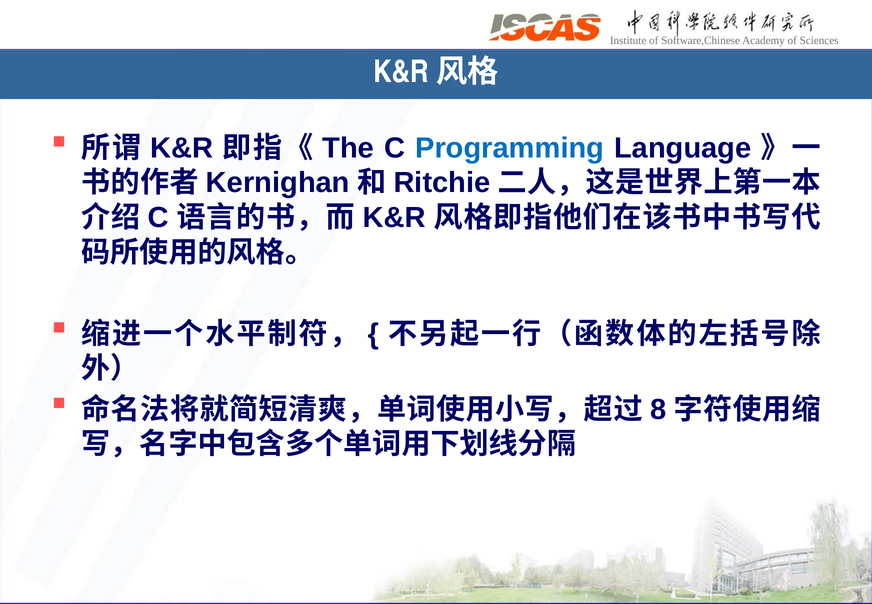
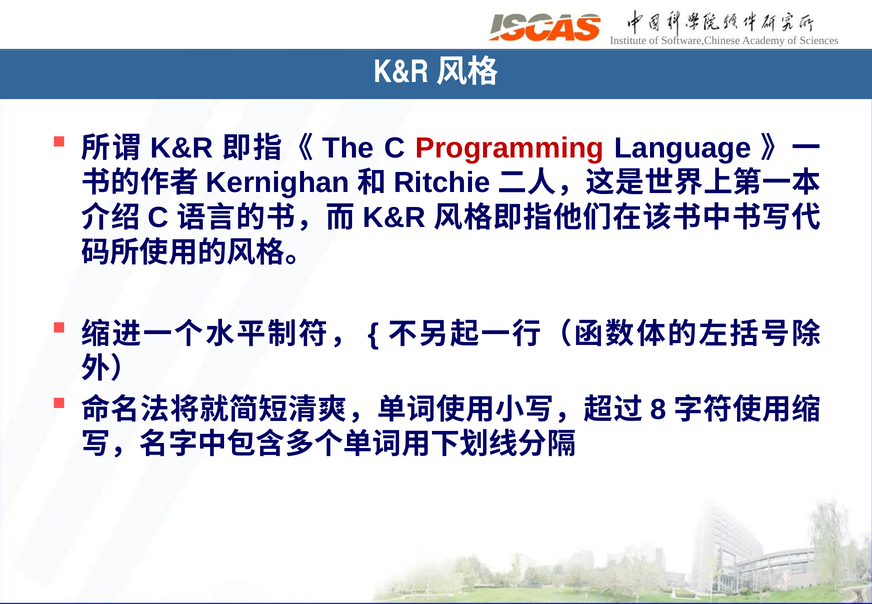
Programming colour: blue -> red (510, 148)
